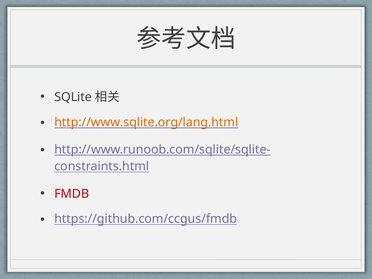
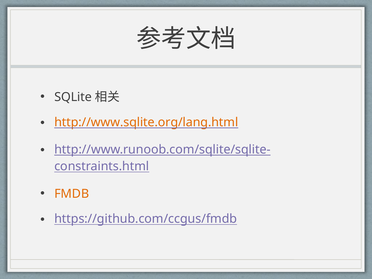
FMDB colour: red -> orange (72, 194)
